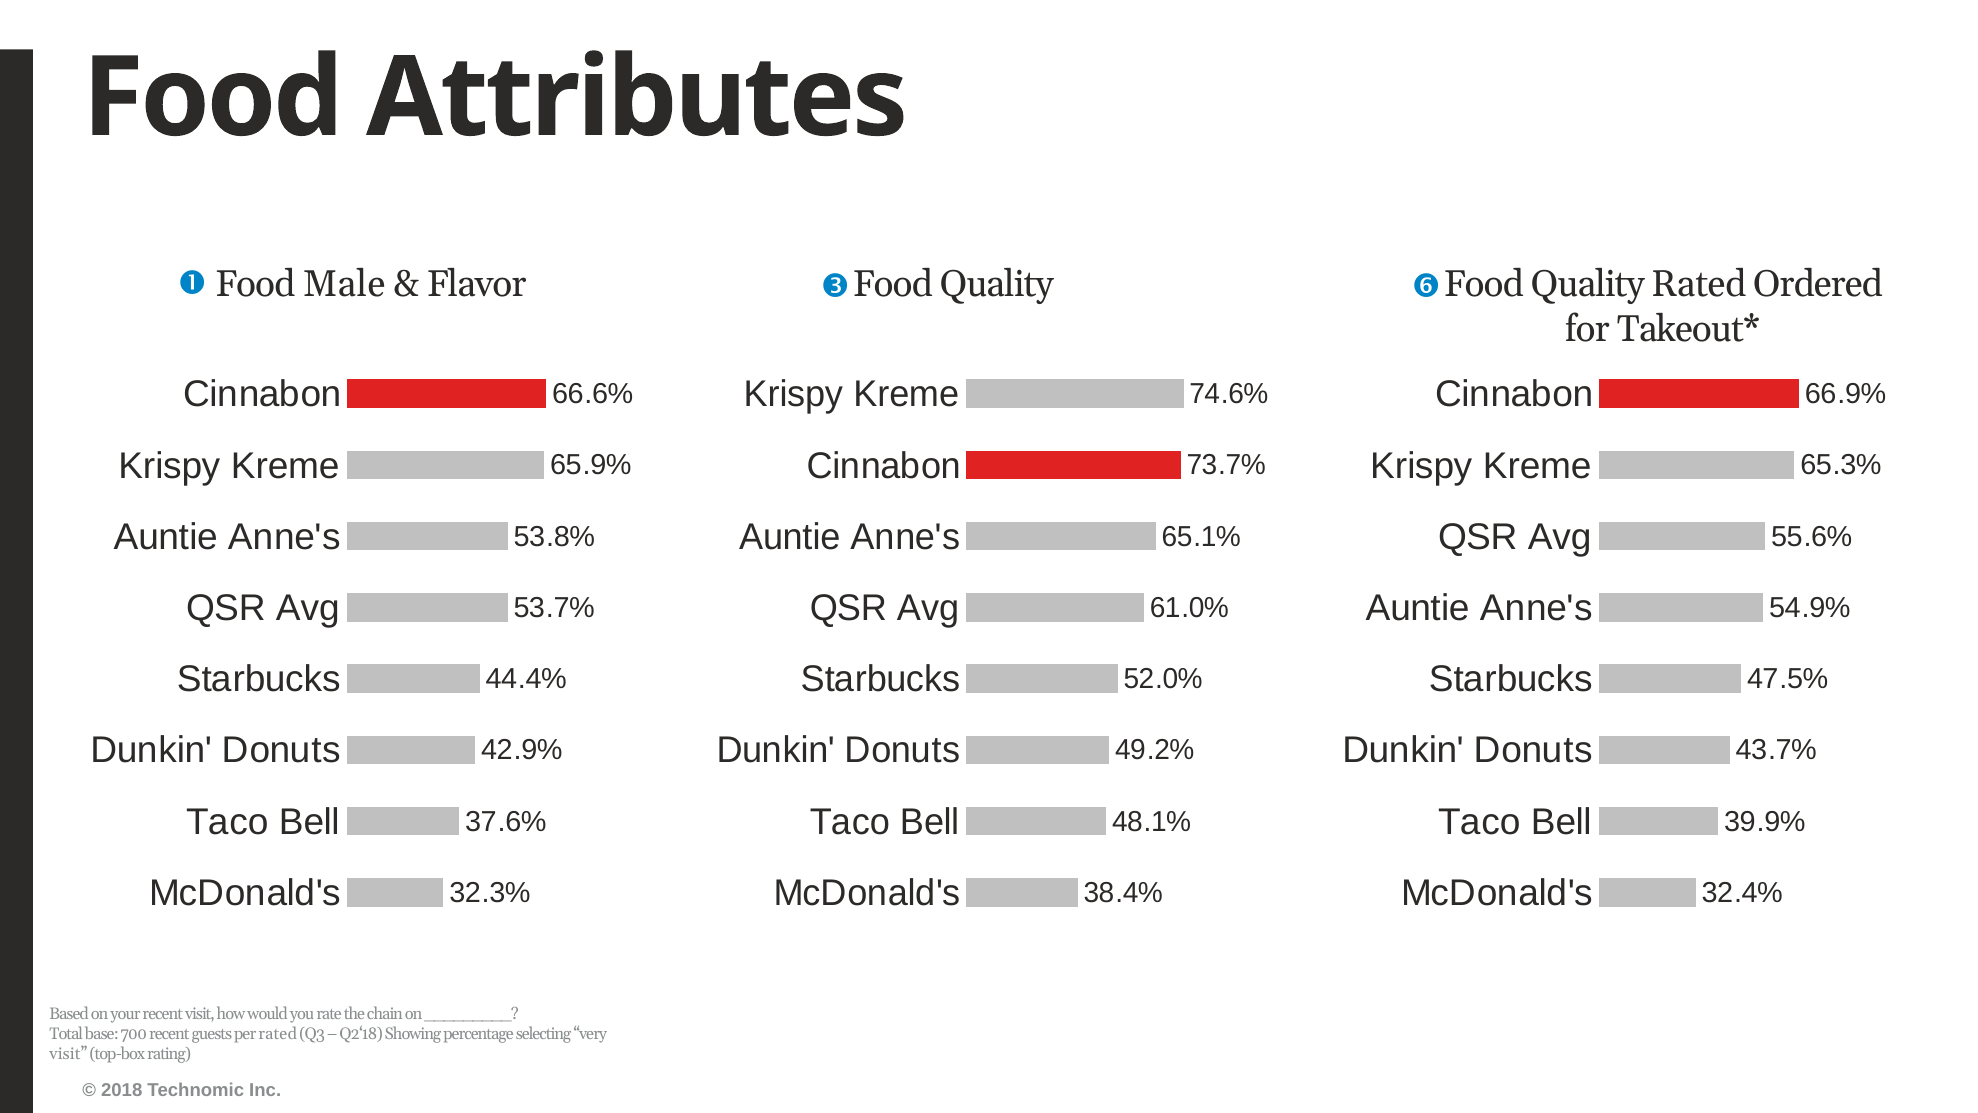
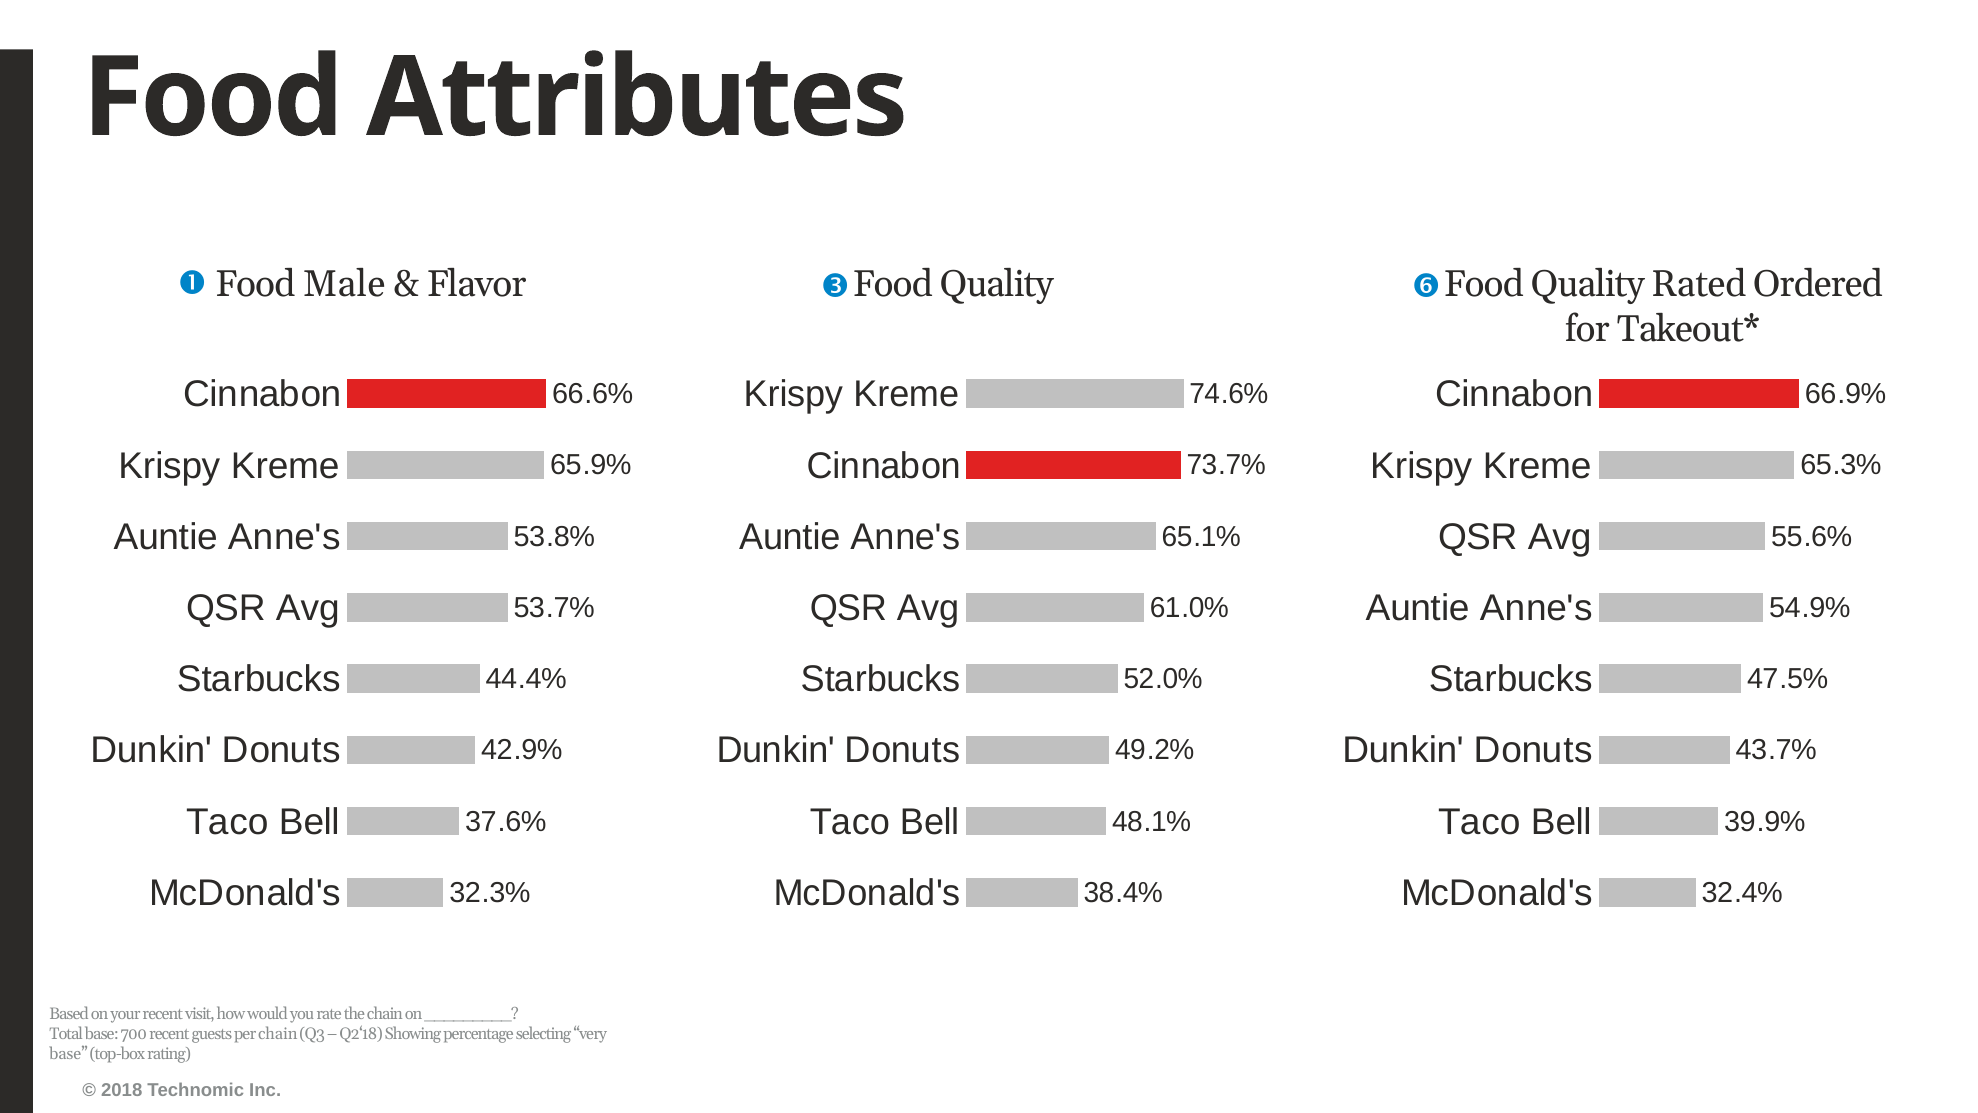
per rated: rated -> chain (278, 1034)
visit: visit -> base (69, 1053)
